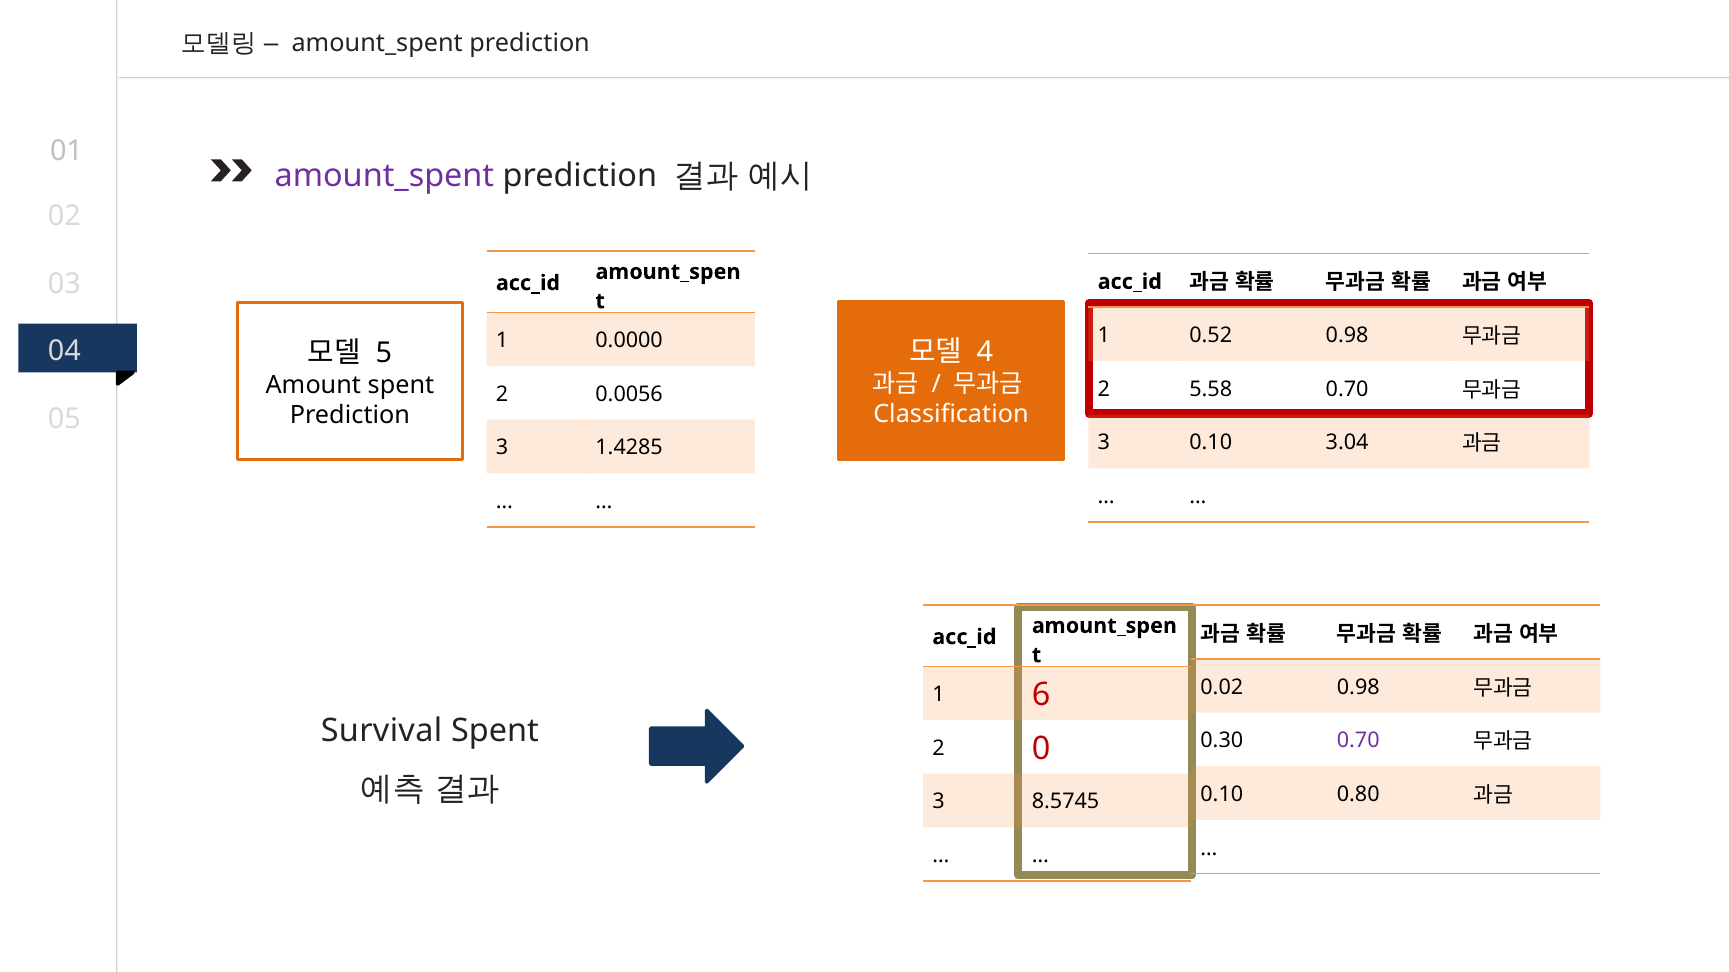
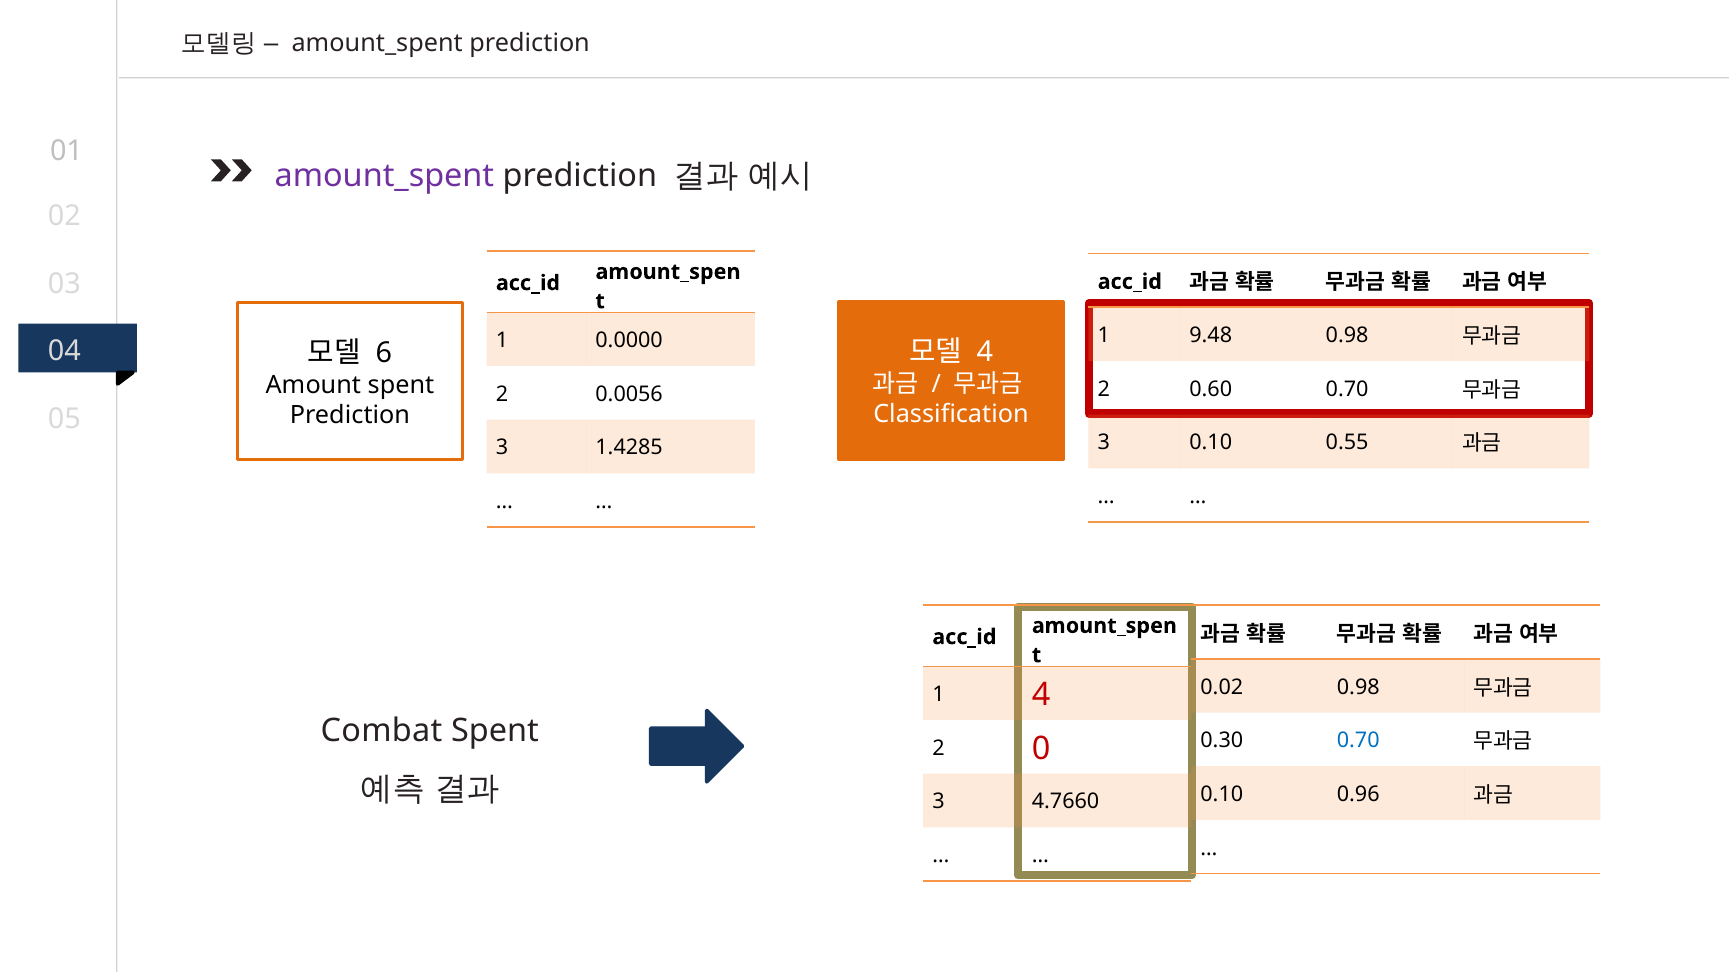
0.52: 0.52 -> 9.48 (1211, 336)
5: 5 -> 6 (384, 353)
5.58: 5.58 -> 0.60 (1211, 389)
3.04: 3.04 -> 0.55 (1347, 443)
1 6: 6 -> 4 (1041, 695)
Survival: Survival -> Combat (381, 731)
0.70 colour: purple -> blue (1358, 741)
0.80: 0.80 -> 0.96 (1358, 795)
8.5745: 8.5745 -> 4.7660 (1066, 802)
